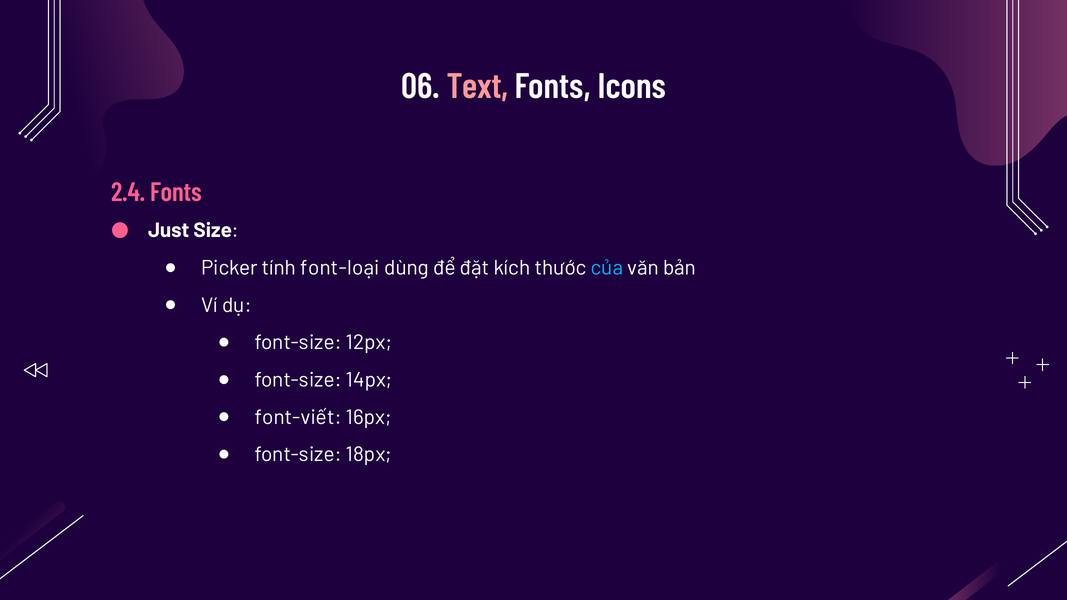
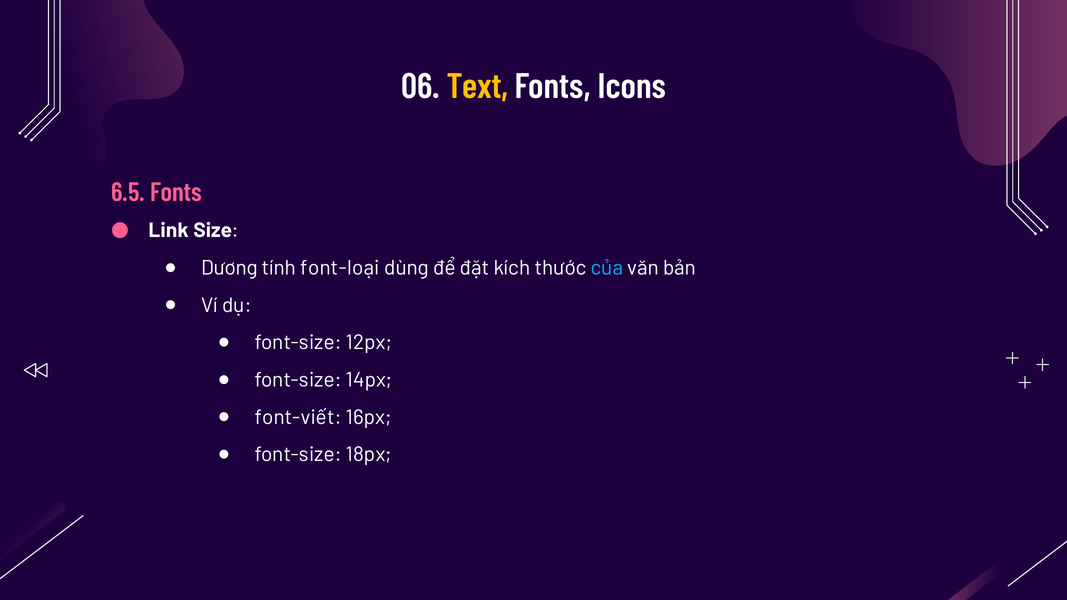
Text colour: pink -> yellow (477, 86)
2.4: 2.4 -> 6.5 (128, 193)
Just: Just -> Link (169, 231)
Picker: Picker -> Dương (230, 268)
